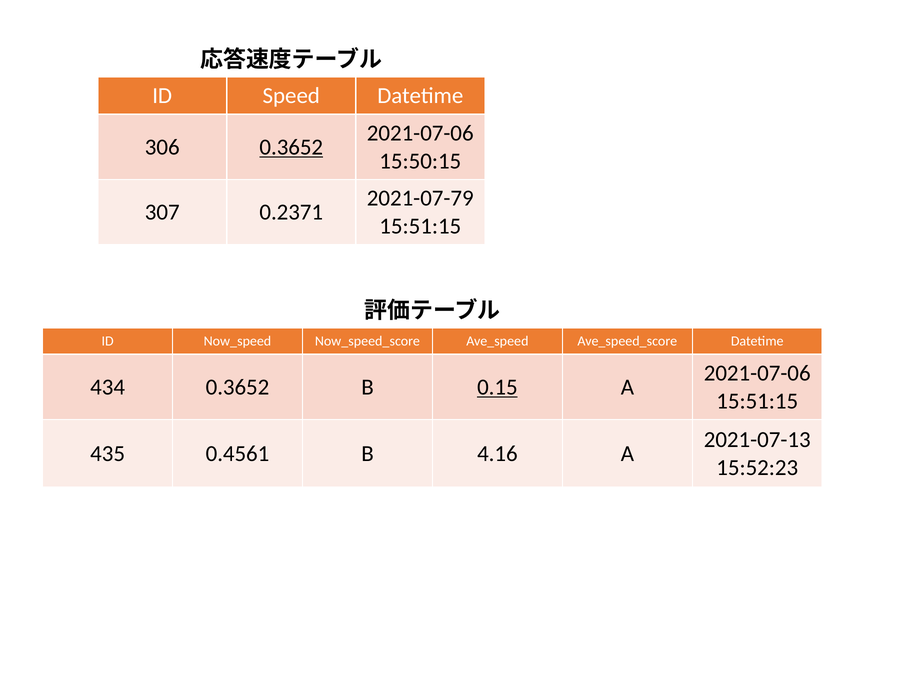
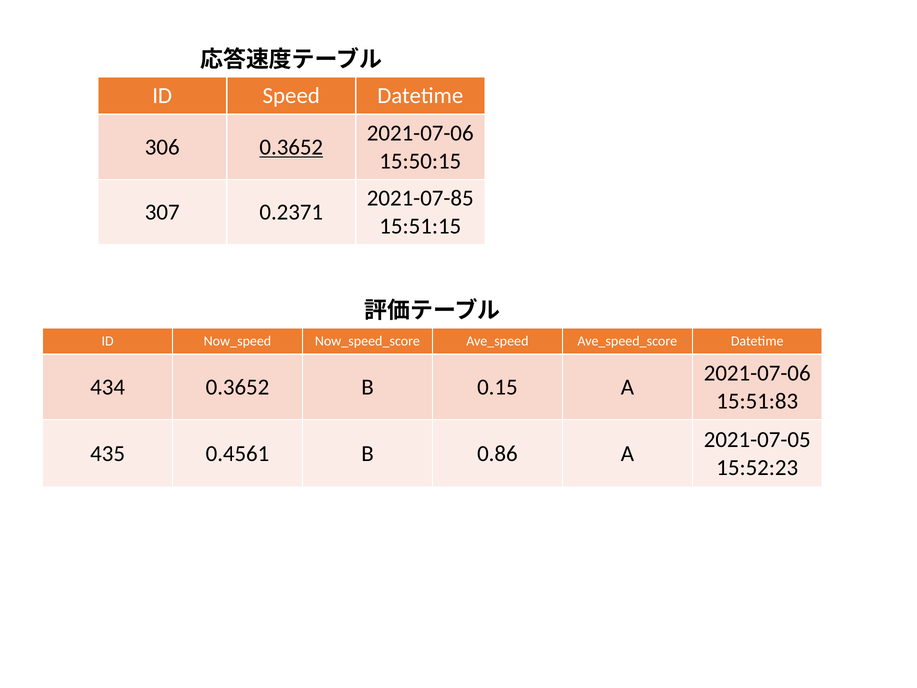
2021-07-79: 2021-07-79 -> 2021-07-85 (420, 198)
0.15 underline: present -> none (497, 387)
15:51:15: 15:51:15 -> 15:51:83 (757, 401)
2021-07-13: 2021-07-13 -> 2021-07-05 (757, 439)
4.16: 4.16 -> 0.86 (497, 453)
